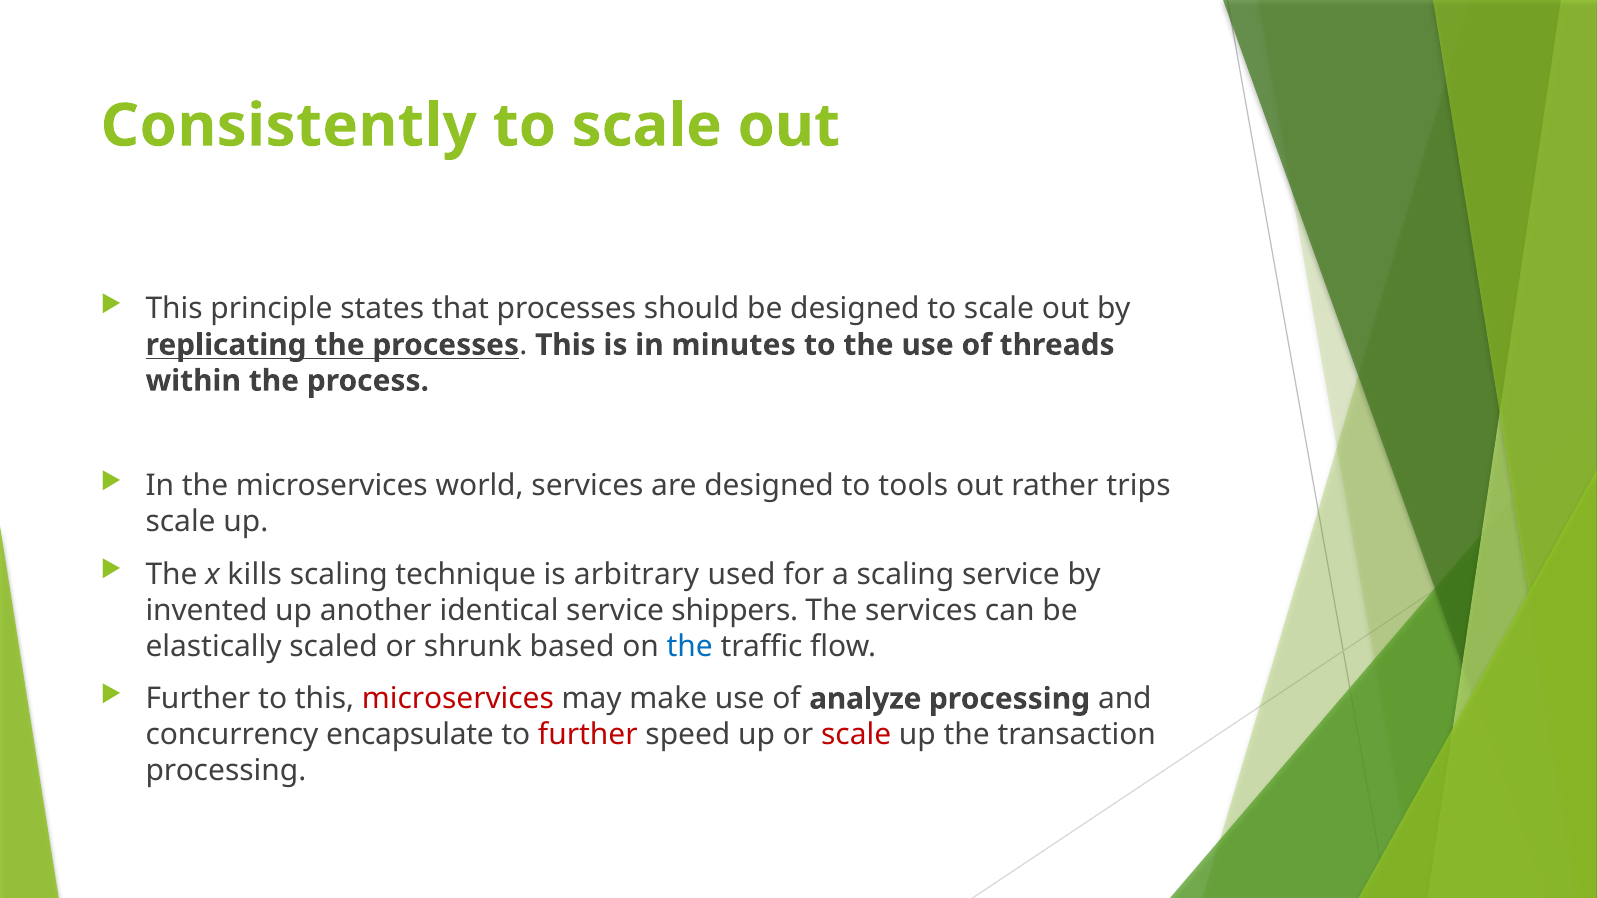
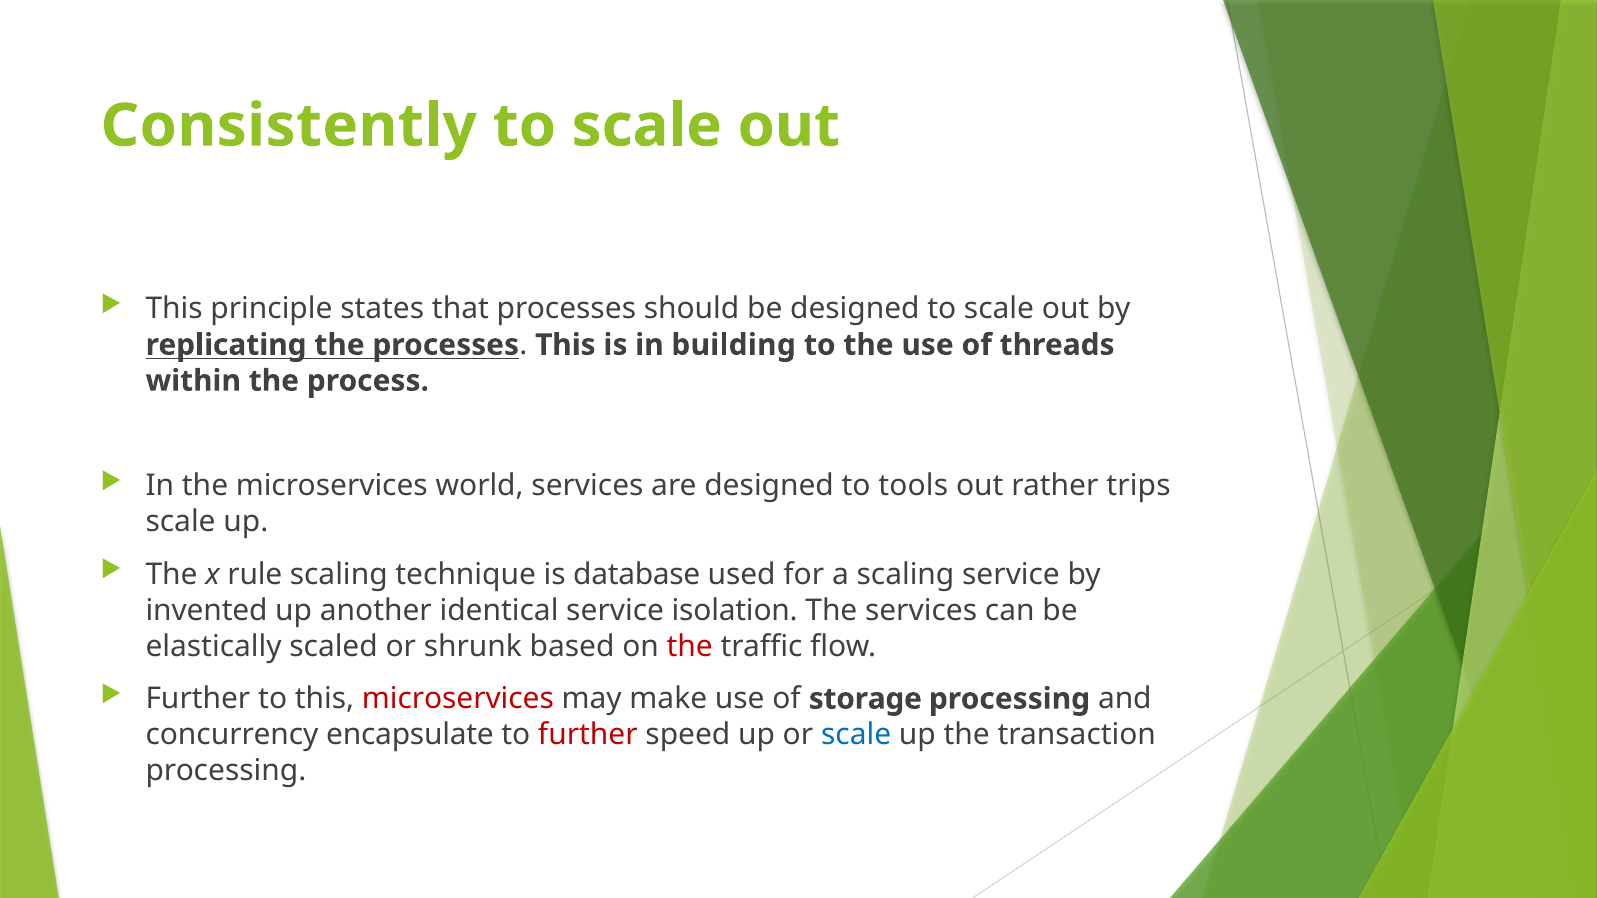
minutes: minutes -> building (734, 345)
kills: kills -> rule (255, 575)
arbitrary: arbitrary -> database (637, 575)
shippers: shippers -> isolation (735, 611)
the colour: blue -> red (690, 646)
analyze: analyze -> storage (865, 699)
scale colour: red -> blue (856, 735)
